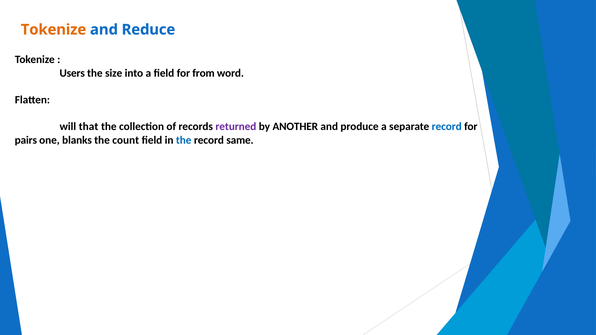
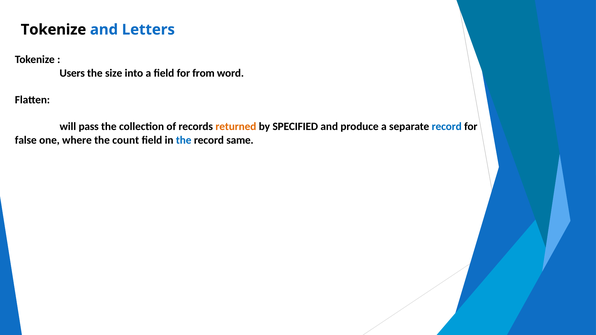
Tokenize colour: orange -> black (54, 30)
Reduce: Reduce -> Letters (148, 30)
that: that -> pass (89, 127)
returned colour: purple -> orange (236, 127)
ANOTHER: ANOTHER -> SPECIFIED (295, 127)
pairs: pairs -> false (26, 140)
blanks: blanks -> where (77, 140)
